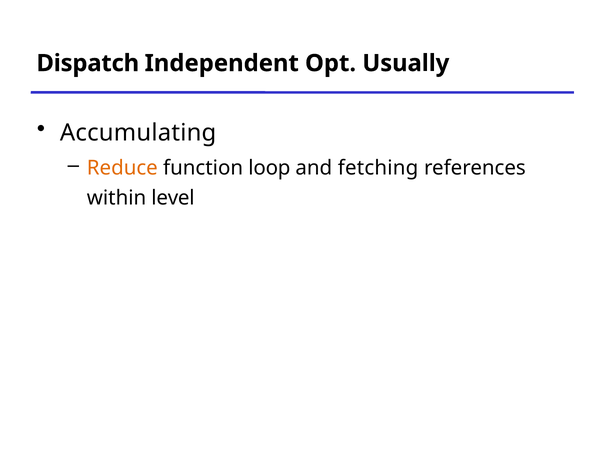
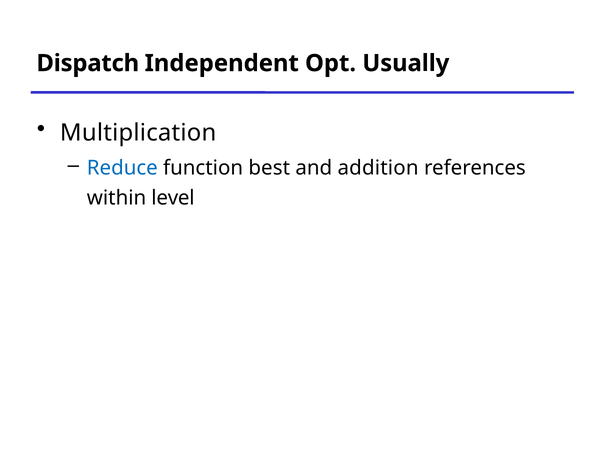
Accumulating: Accumulating -> Multiplication (138, 132)
Reduce colour: orange -> blue (122, 168)
loop: loop -> best (269, 168)
fetching: fetching -> addition (378, 168)
